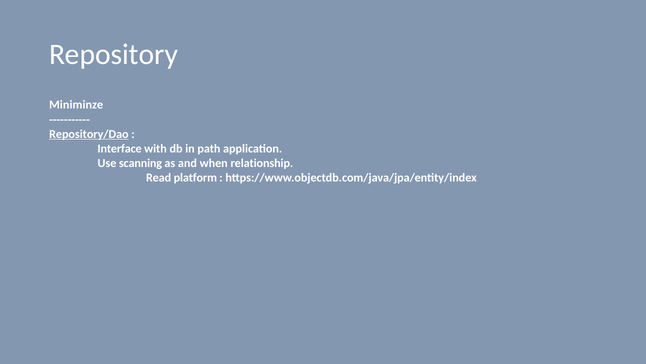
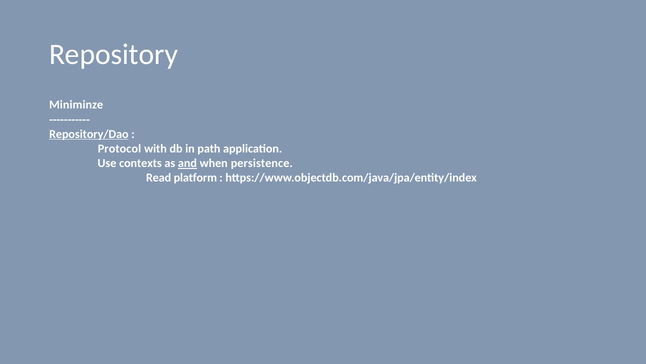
Interface: Interface -> Protocol (119, 148)
scanning: scanning -> contexts (140, 163)
and underline: none -> present (187, 163)
relationship: relationship -> persistence (262, 163)
